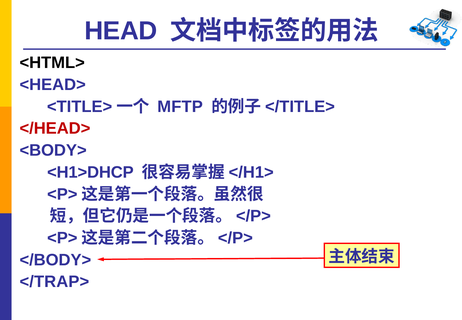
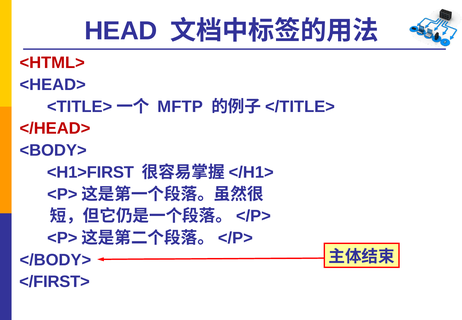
<HTML> colour: black -> red (52, 63)
<H1>DHCP: <H1>DHCP -> <H1>FIRST (90, 172)
</TRAP>: </TRAP> -> </FIRST> (55, 282)
